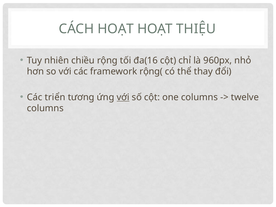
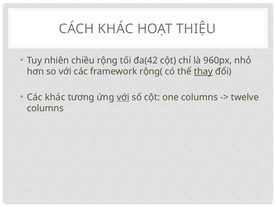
CÁCH HOẠT: HOẠT -> KHÁC (116, 29)
đa(16: đa(16 -> đa(42 (146, 60)
thay underline: none -> present (203, 71)
Các triển: triển -> khác (55, 97)
